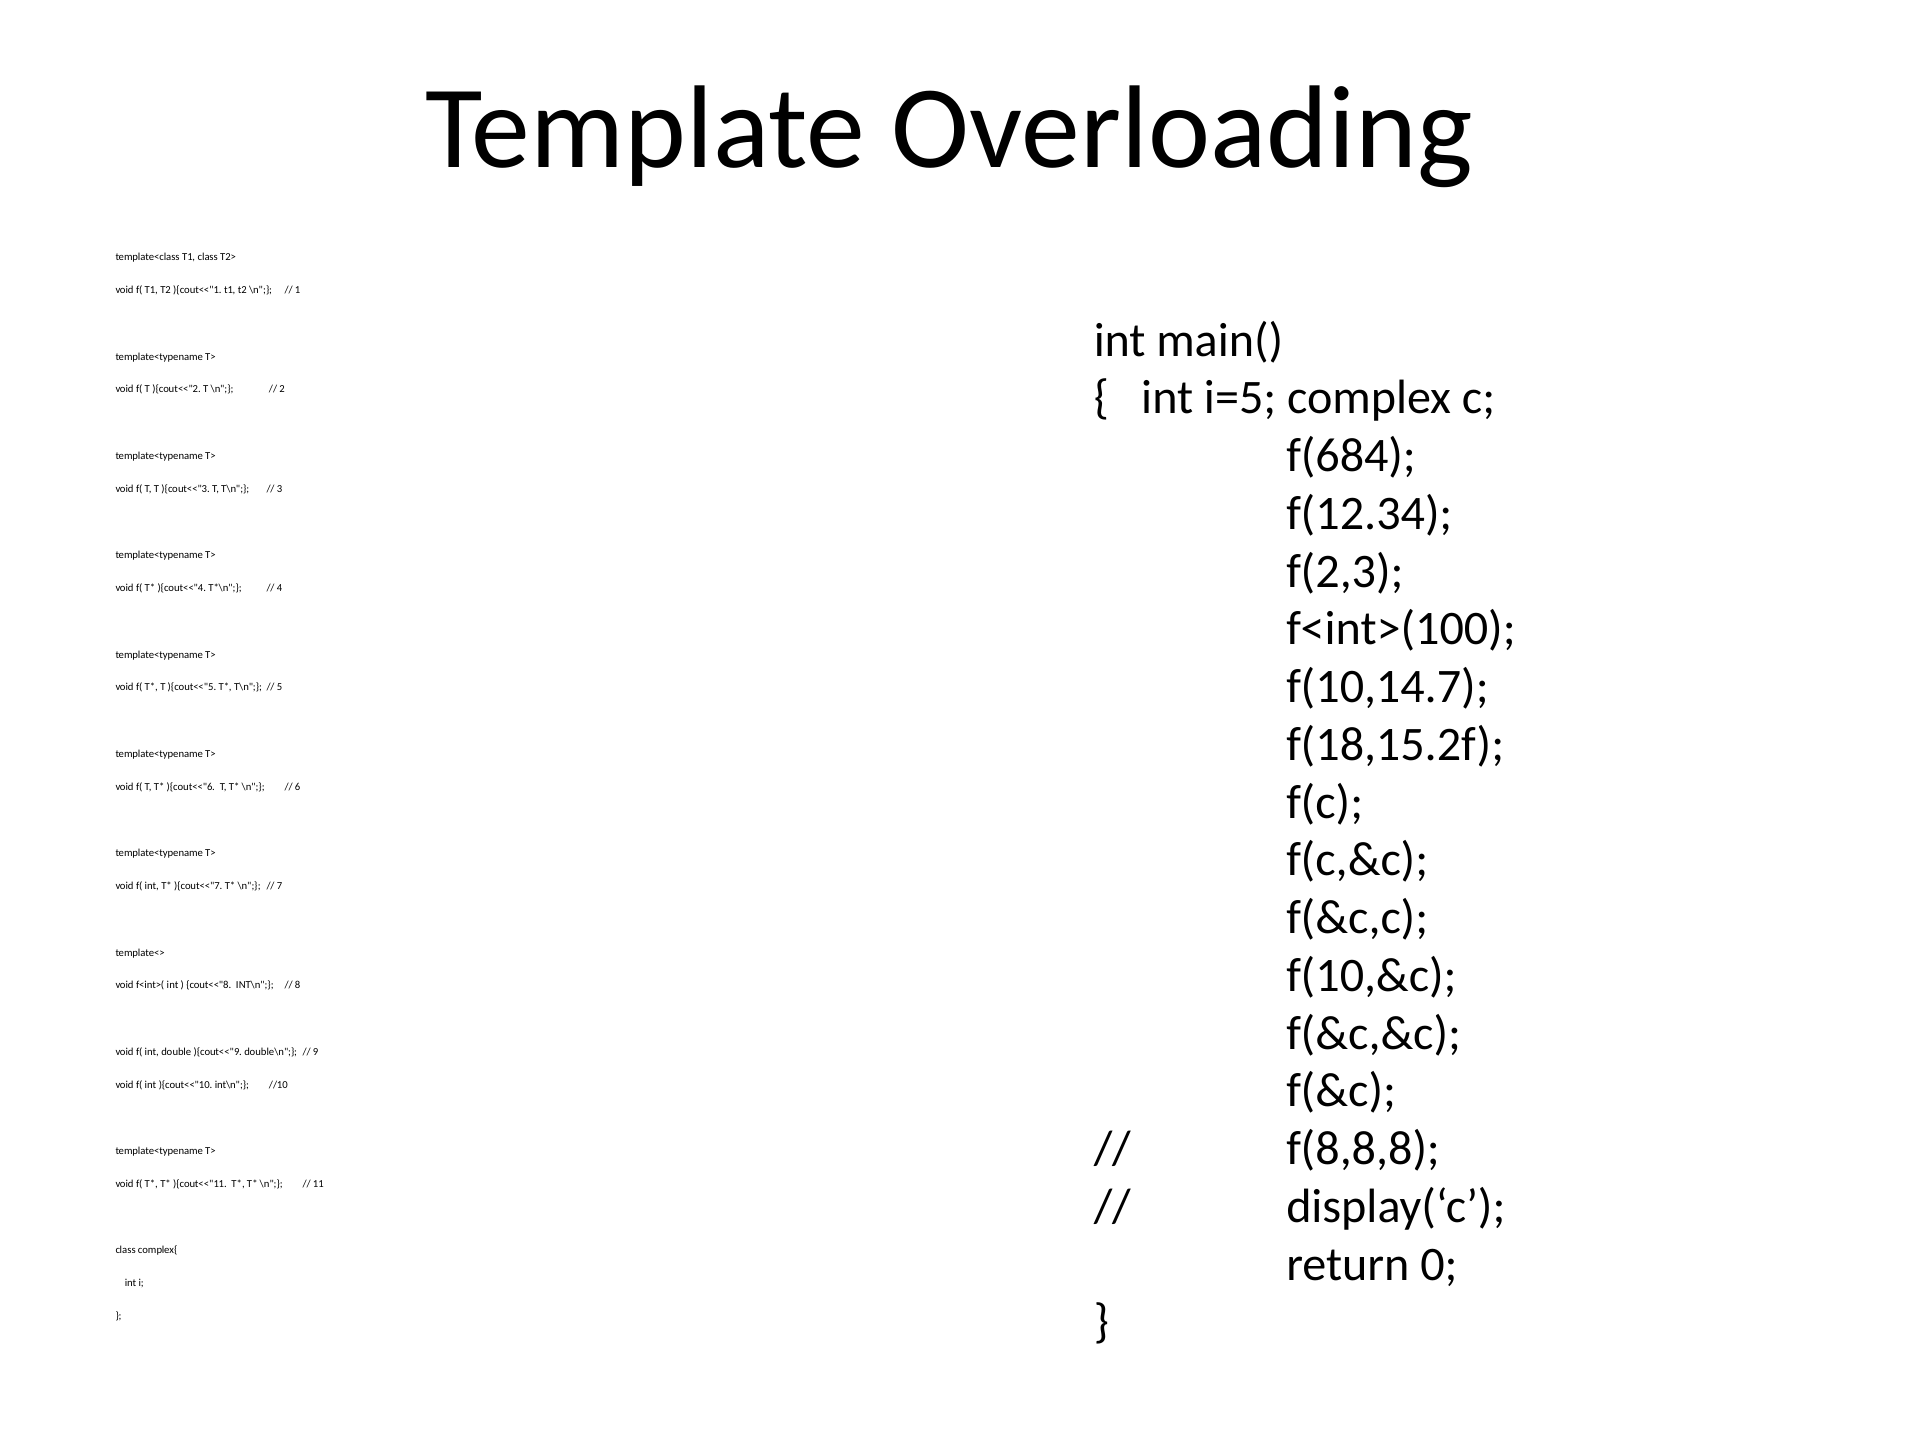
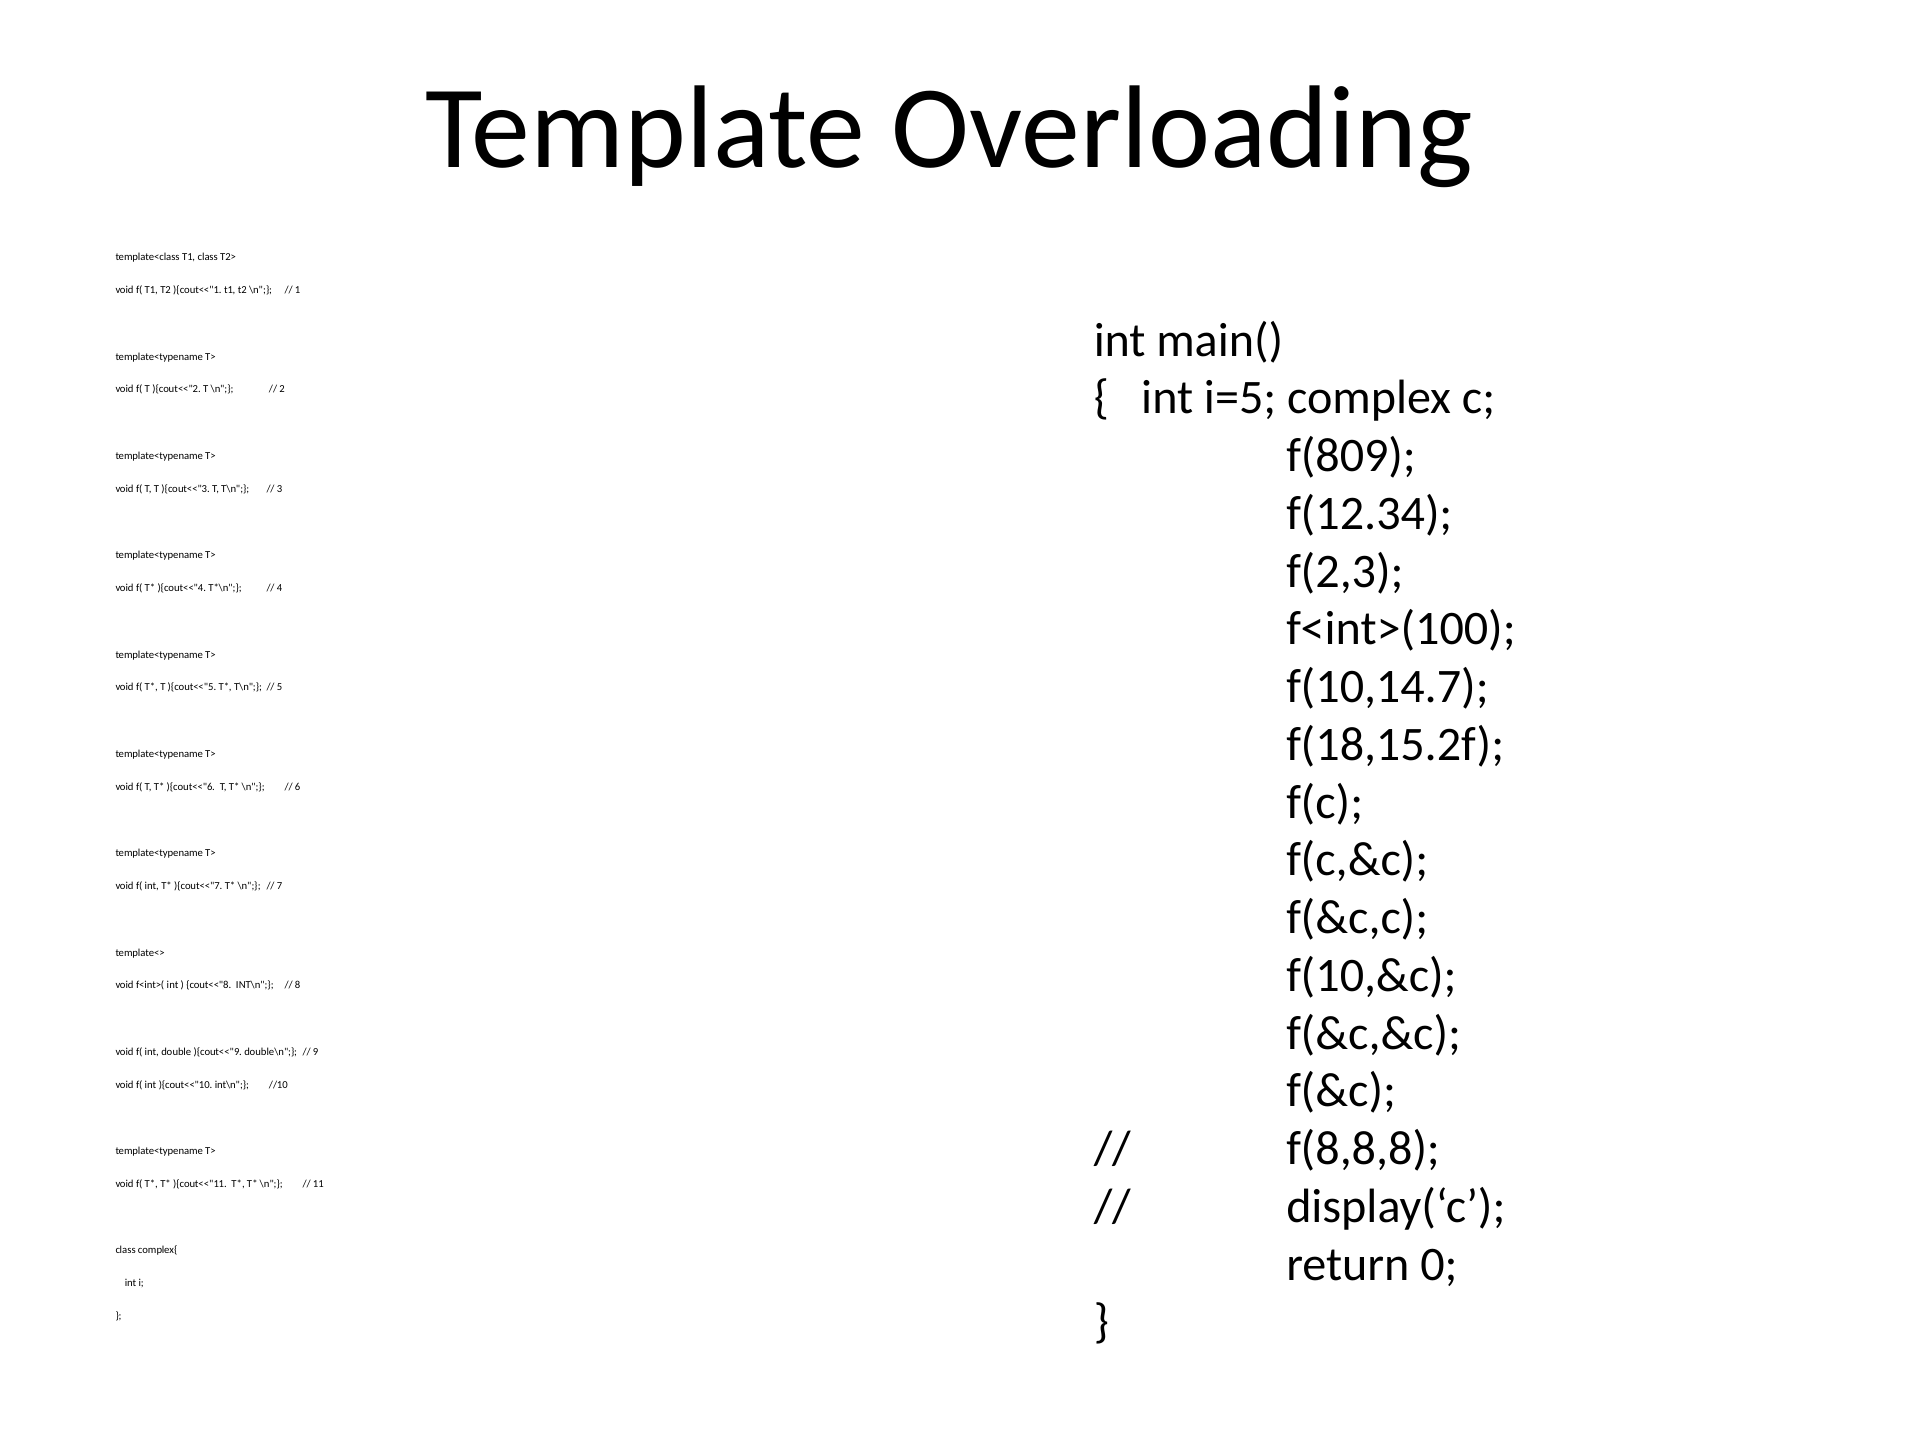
f(684: f(684 -> f(809 (1351, 456)
